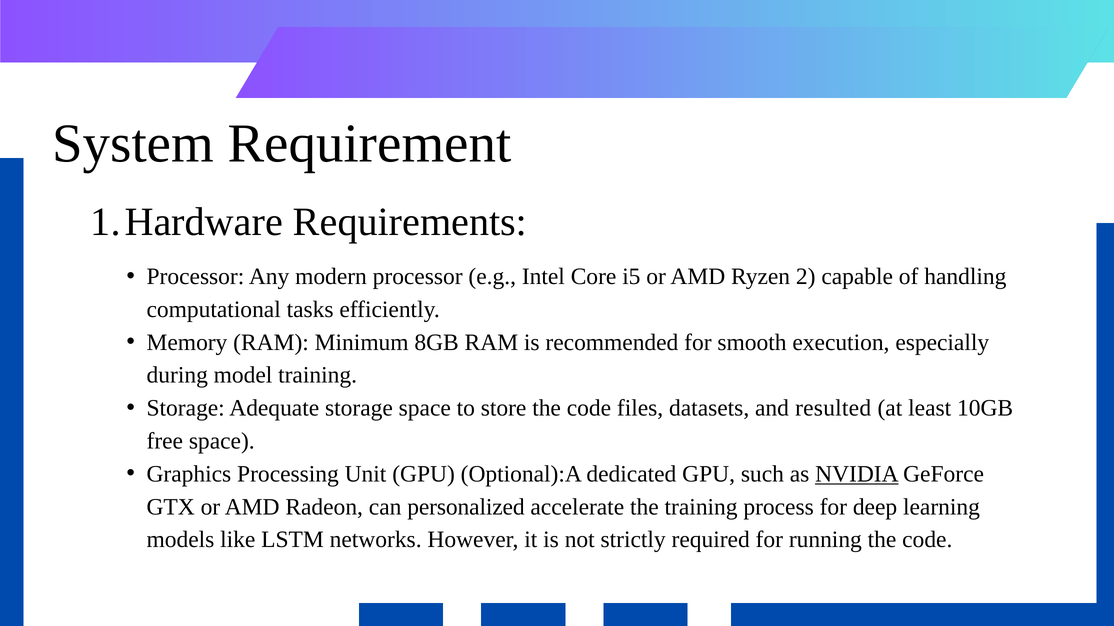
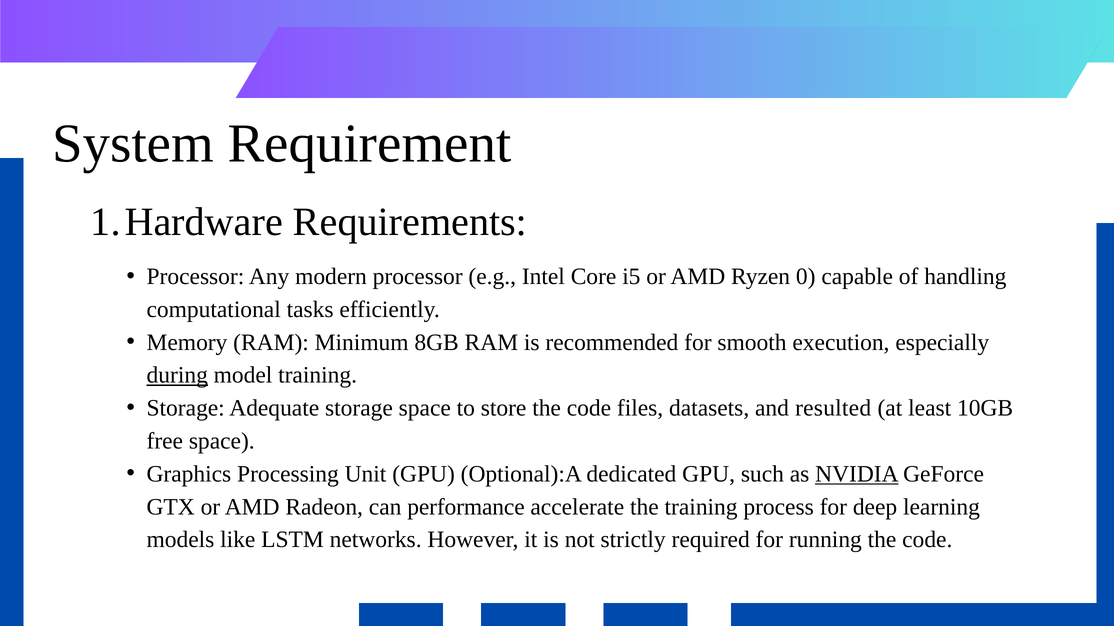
2: 2 -> 0 (806, 277)
during underline: none -> present (177, 376)
personalized: personalized -> performance (466, 507)
